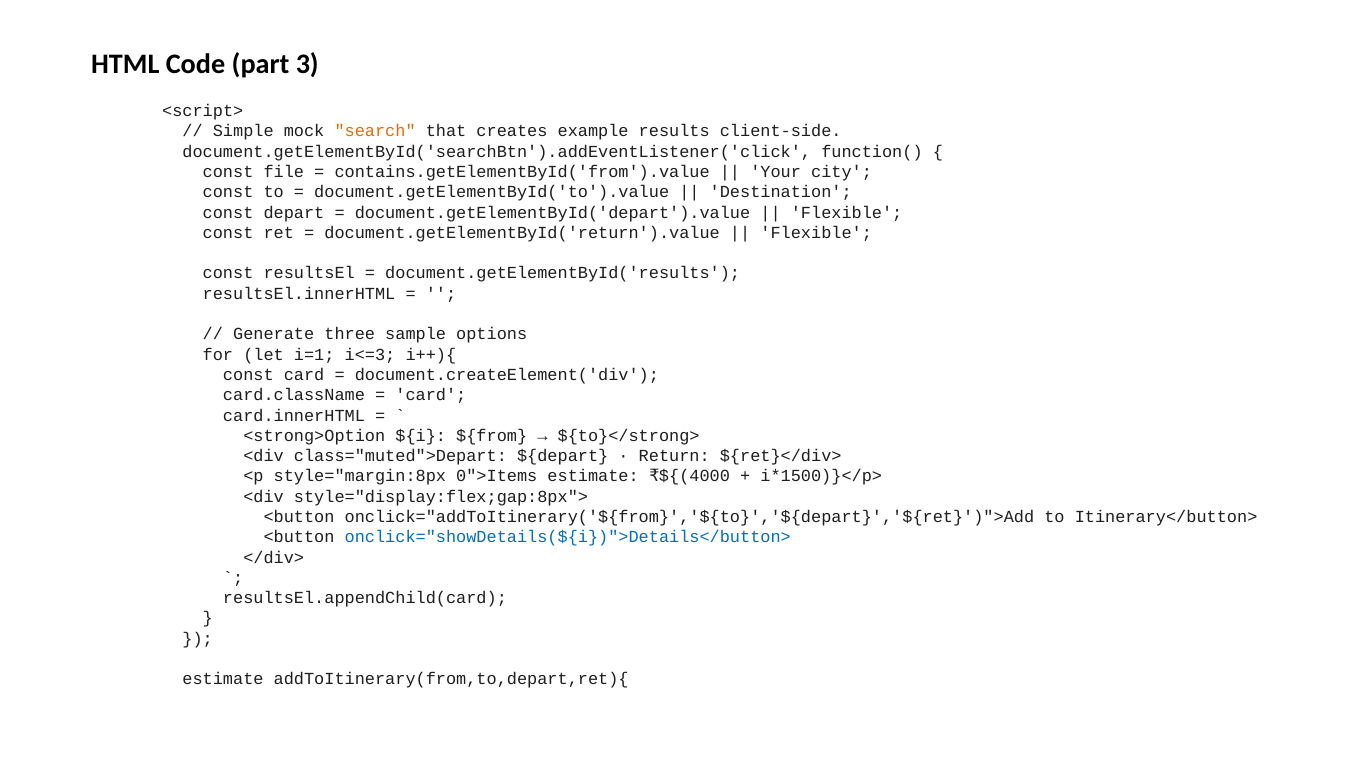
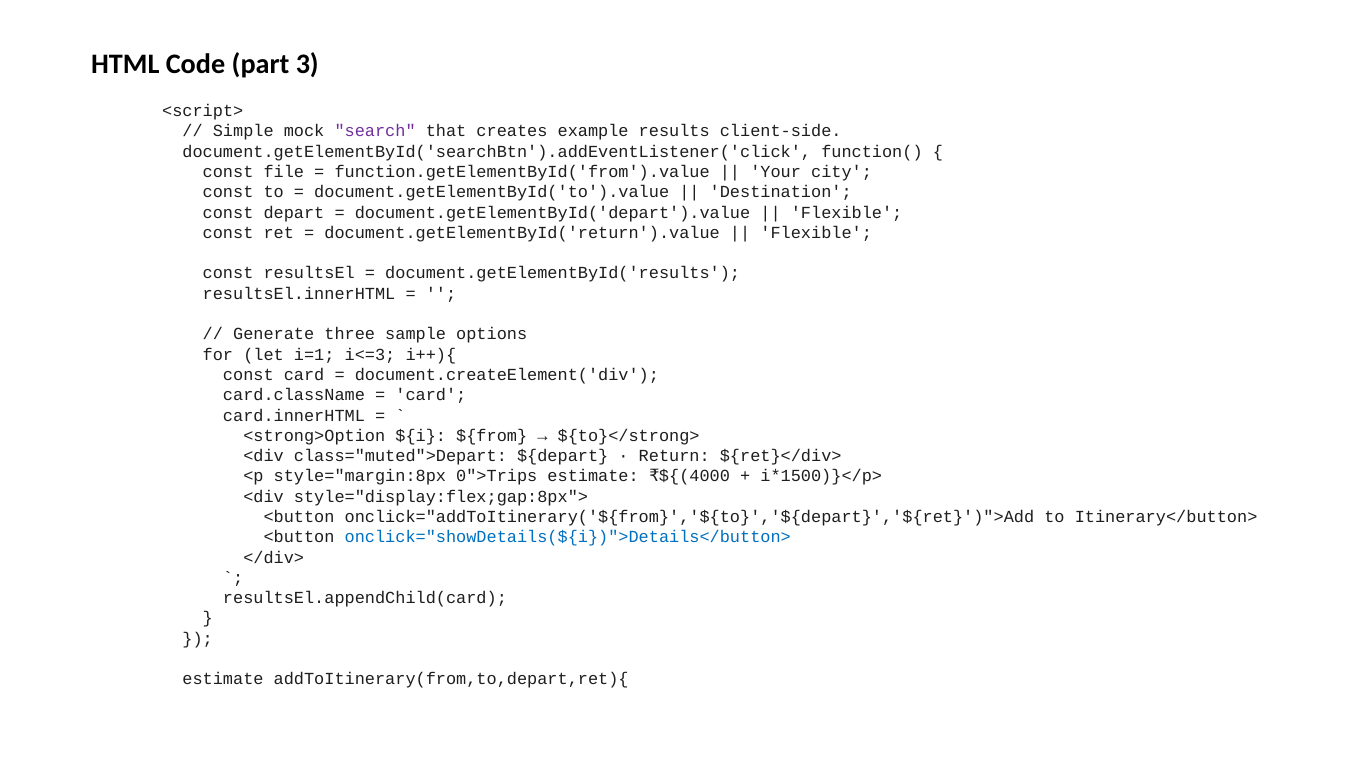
search colour: orange -> purple (375, 131)
contains.getElementById('from').value: contains.getElementById('from').value -> function.getElementById('from').value (522, 172)
0">Items: 0">Items -> 0">Trips (497, 476)
